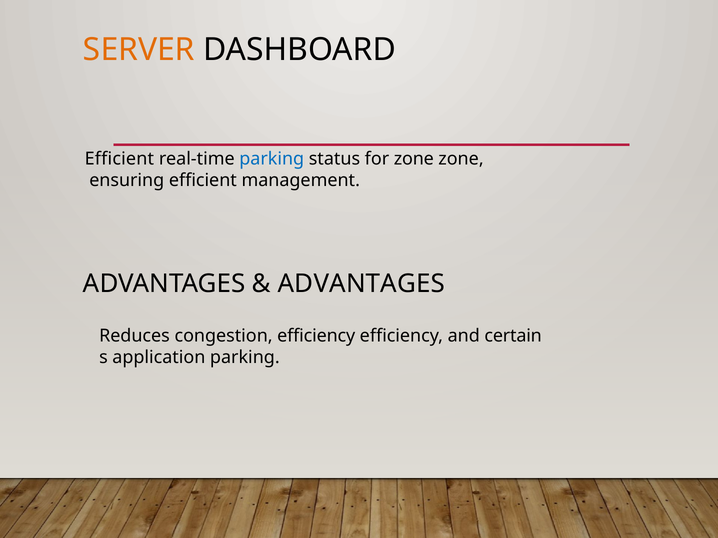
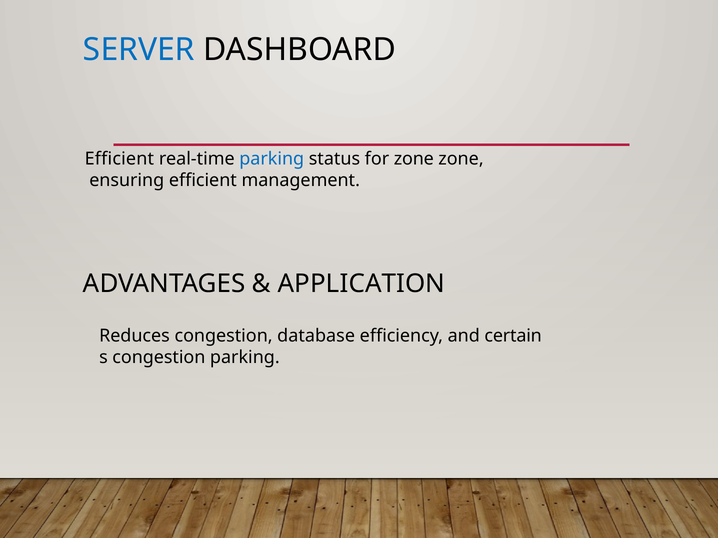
SERVER colour: orange -> blue (139, 50)
ADVANTAGES: ADVANTAGES -> APPLICATION (361, 284)
congestion efficiency: efficiency -> database (316, 336)
s application: application -> congestion (159, 357)
